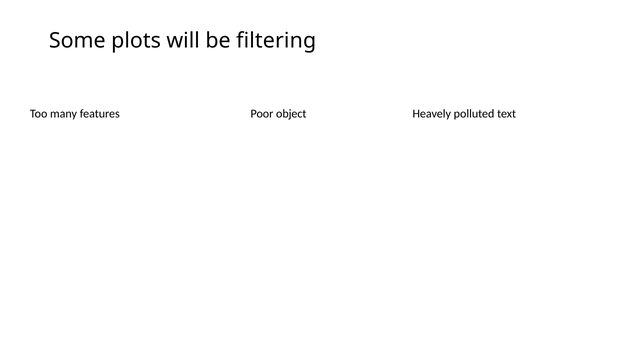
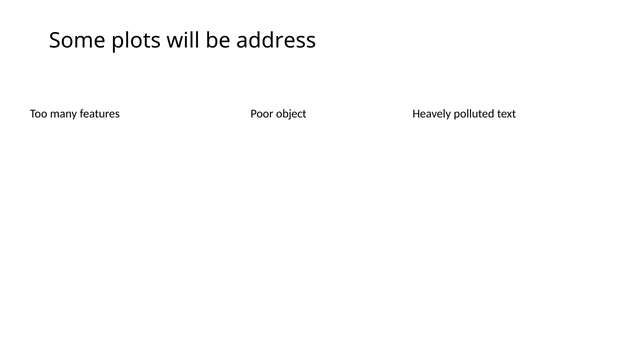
filtering: filtering -> address (276, 41)
